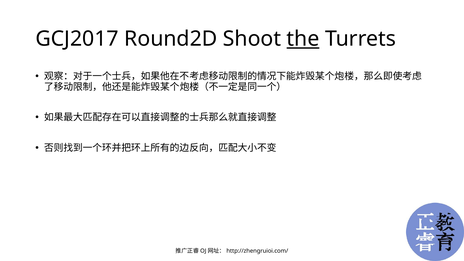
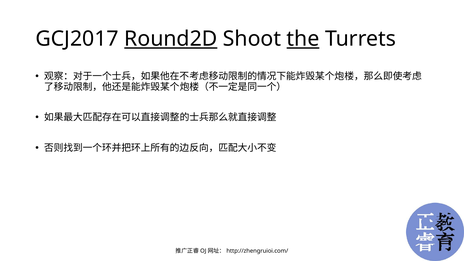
Round2D underline: none -> present (171, 39)
